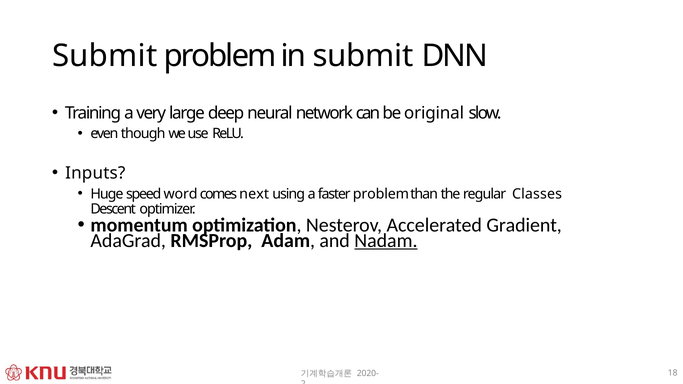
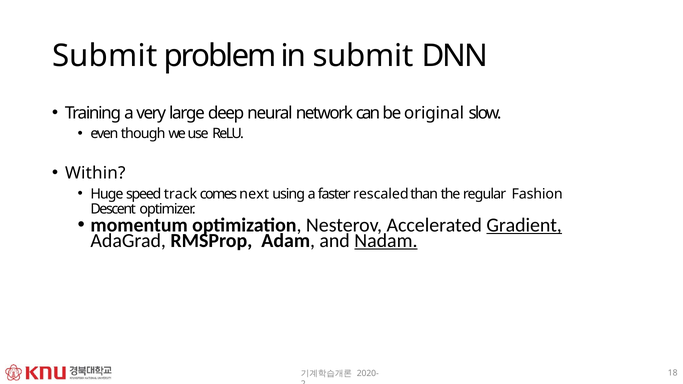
Inputs: Inputs -> Within (95, 173)
word: word -> track (180, 194)
faster problem: problem -> rescaled (381, 194)
Classes: Classes -> Fashion (537, 194)
Gradient underline: none -> present (524, 225)
